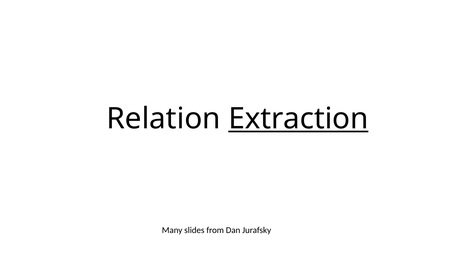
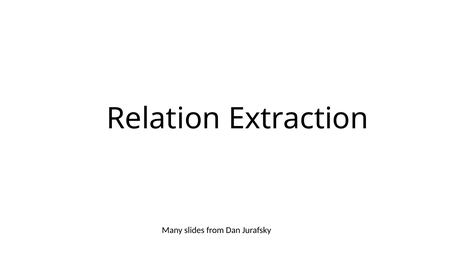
Extraction underline: present -> none (298, 119)
